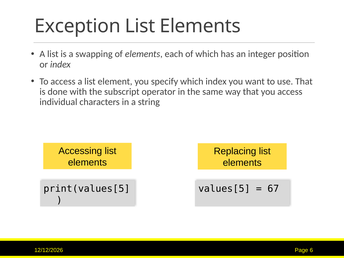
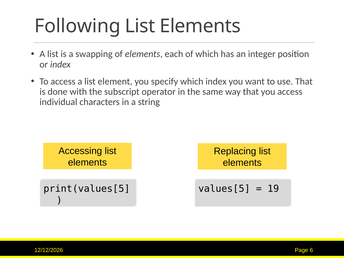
Exception: Exception -> Following (77, 26)
67: 67 -> 19 (273, 189)
